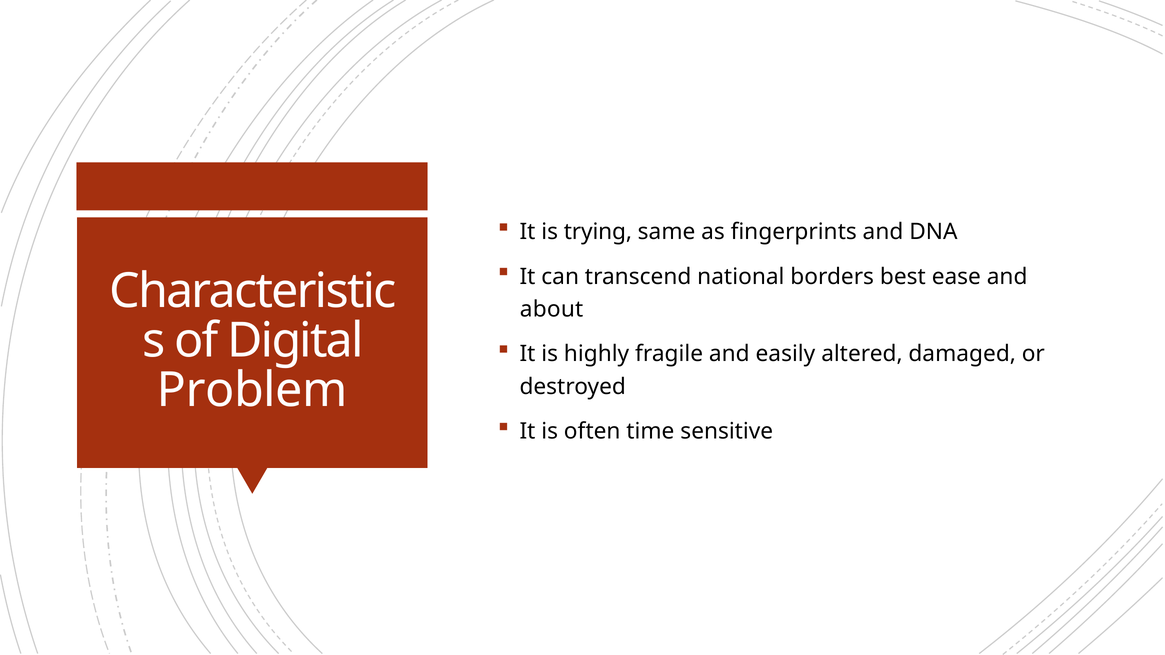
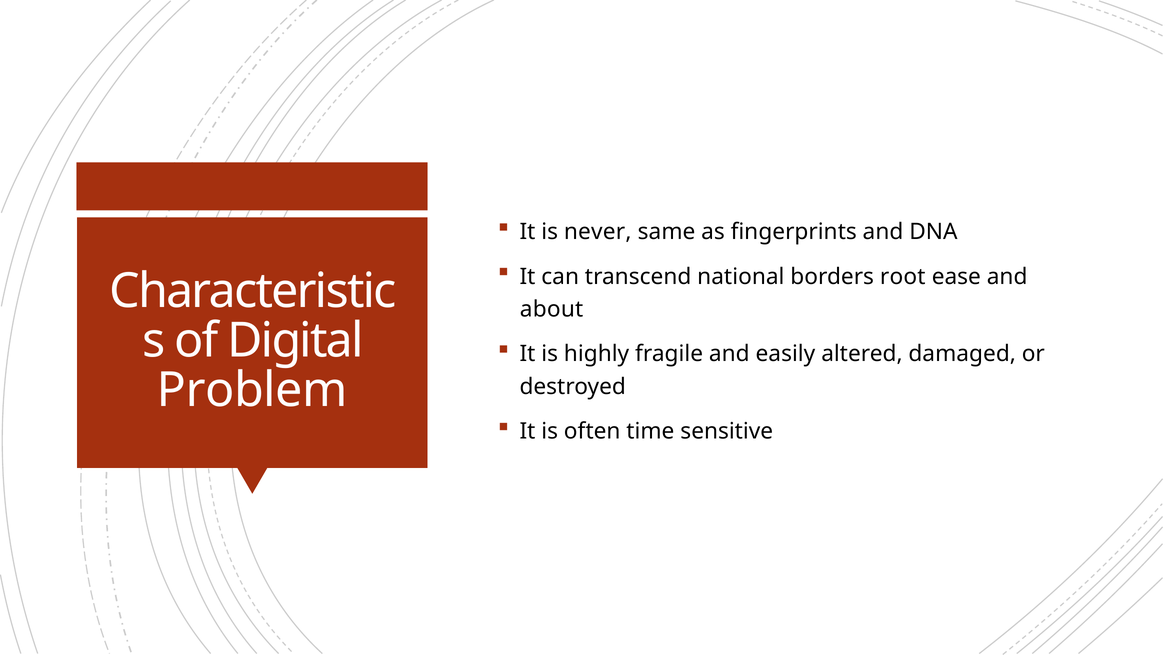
trying: trying -> never (598, 232)
best: best -> root (903, 277)
